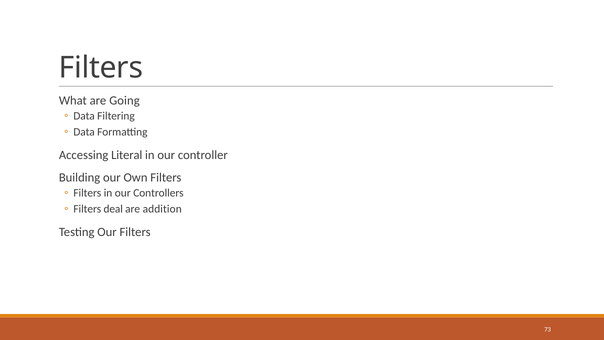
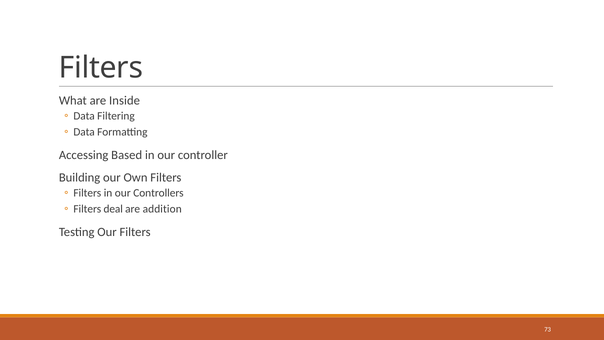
Going: Going -> Inside (125, 100)
Literal: Literal -> Based (127, 155)
